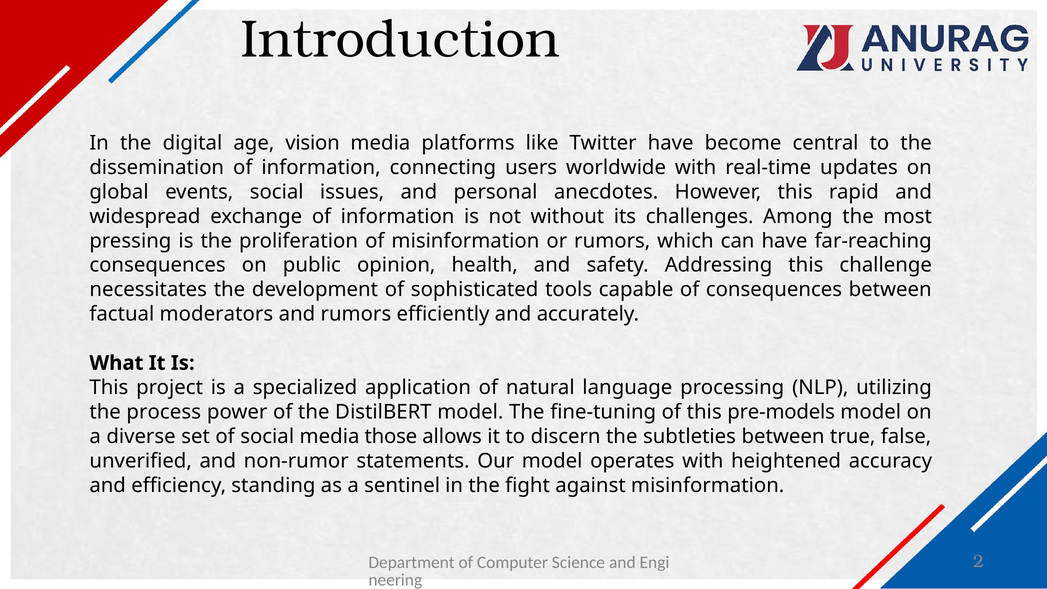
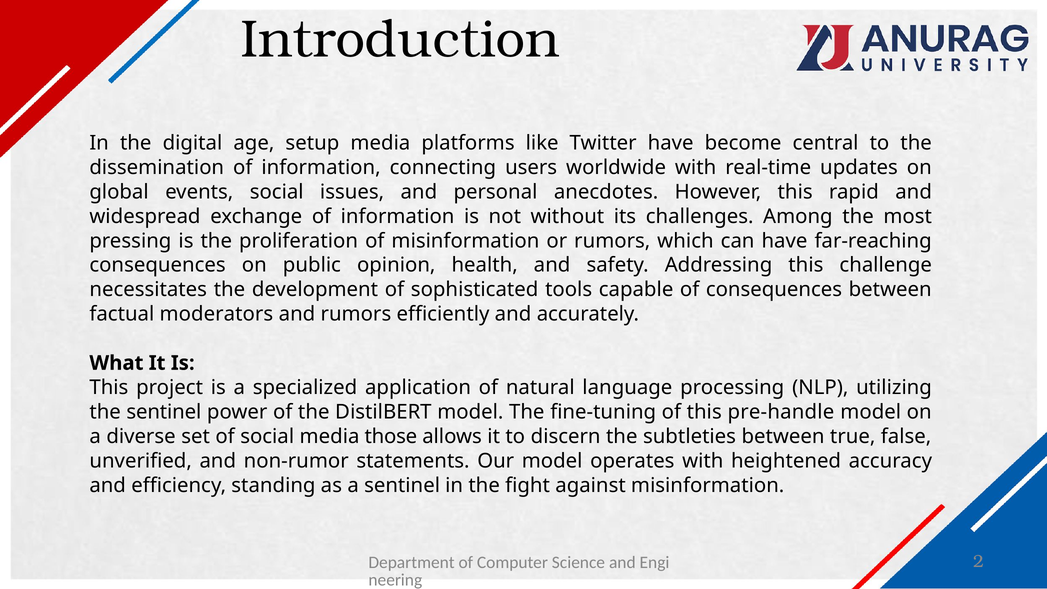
vision: vision -> setup (312, 143)
the process: process -> sentinel (164, 412)
pre-models: pre-models -> pre-handle (781, 412)
